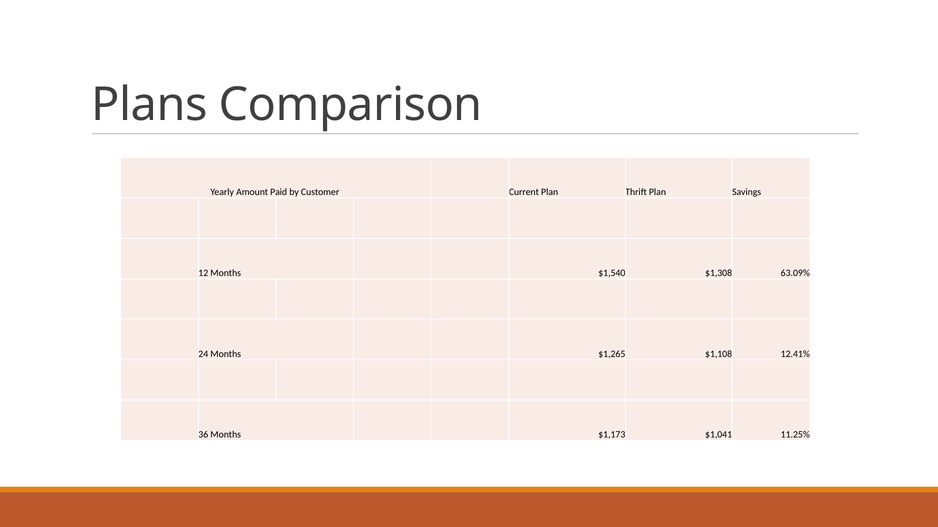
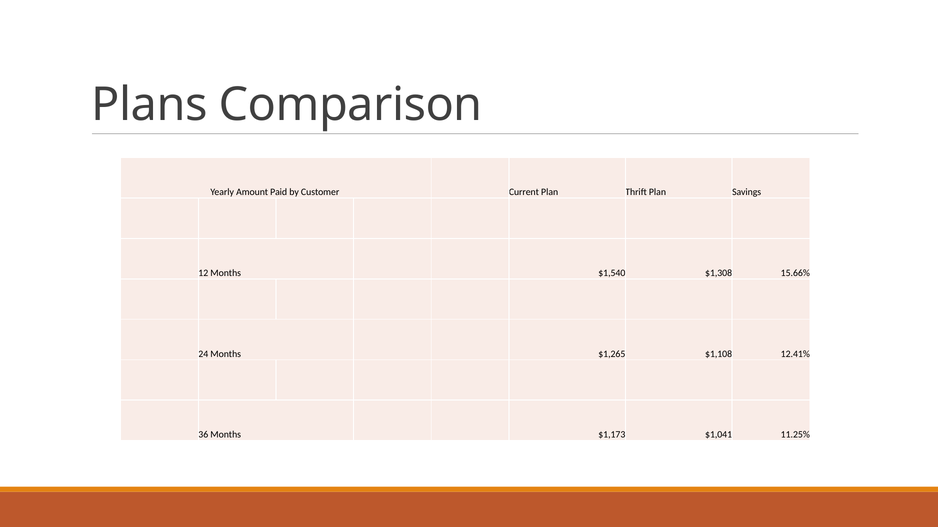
63.09%: 63.09% -> 15.66% (795, 273)
